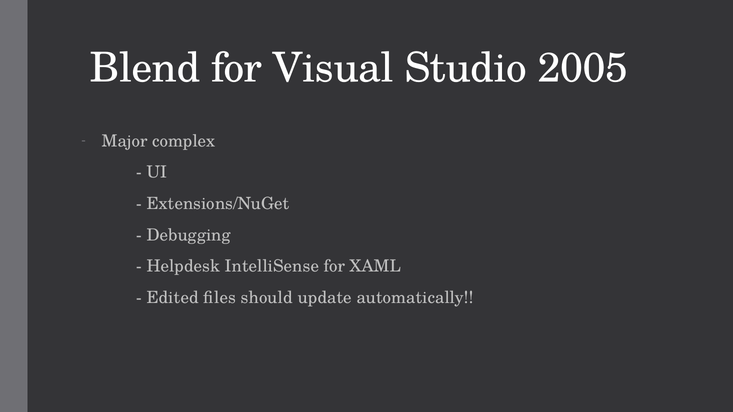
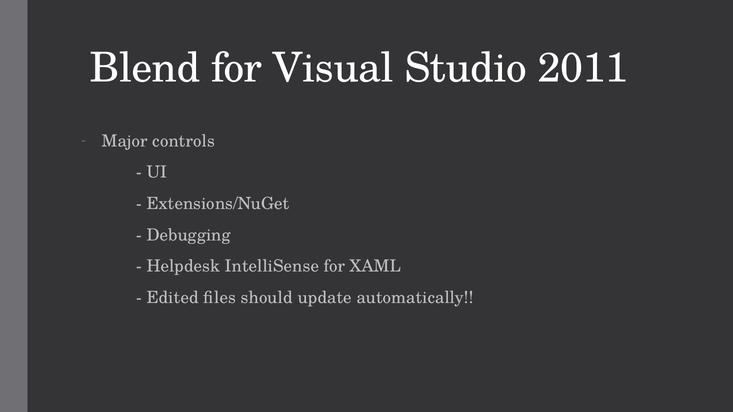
2005: 2005 -> 2011 (583, 68)
complex: complex -> controls (184, 141)
